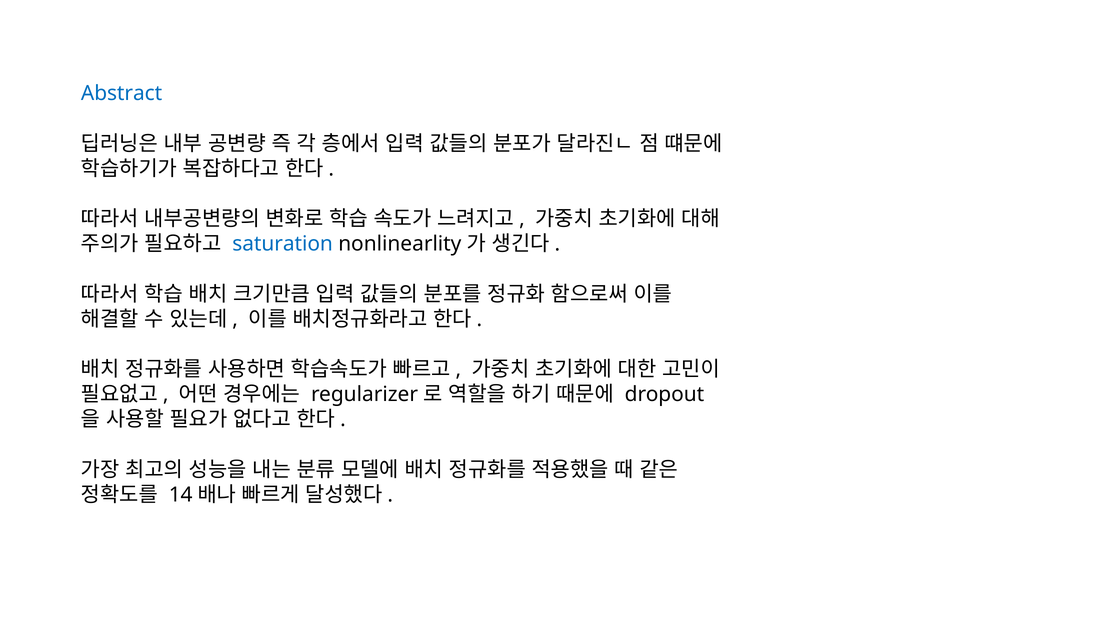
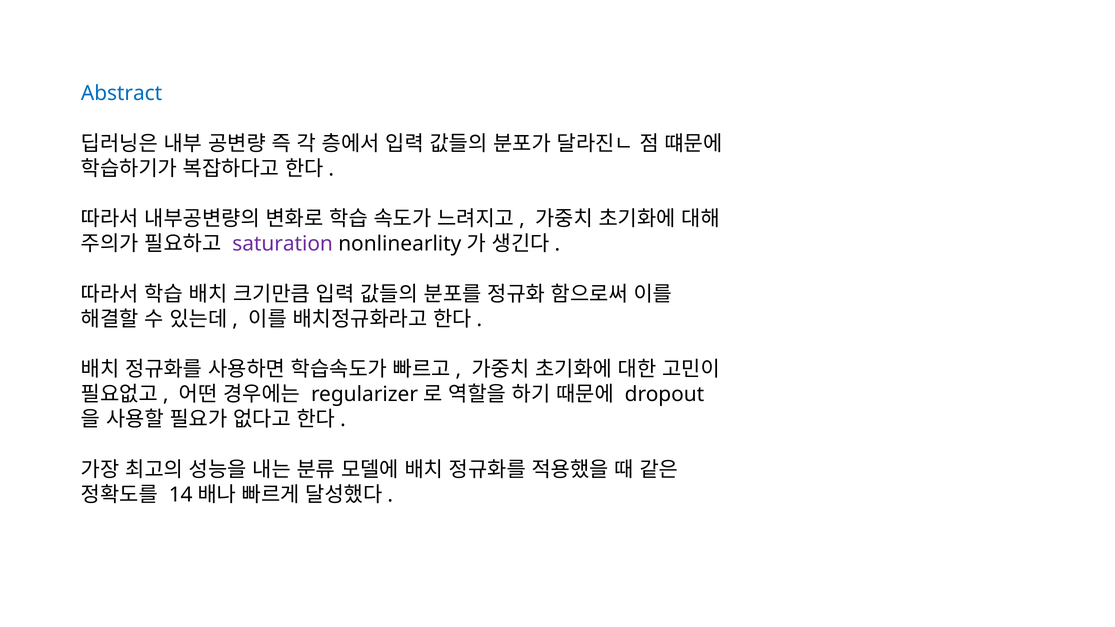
saturation colour: blue -> purple (283, 244)
